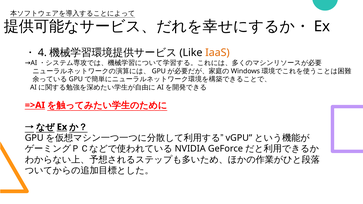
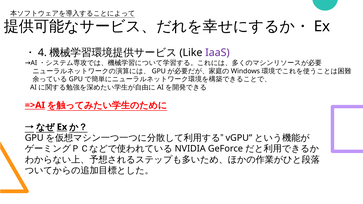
IaaS colour: orange -> purple (217, 53)
